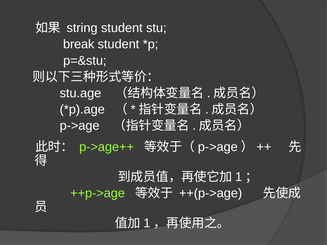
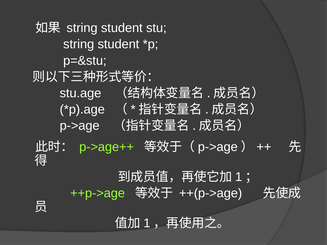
break: break -> string (79, 44)
